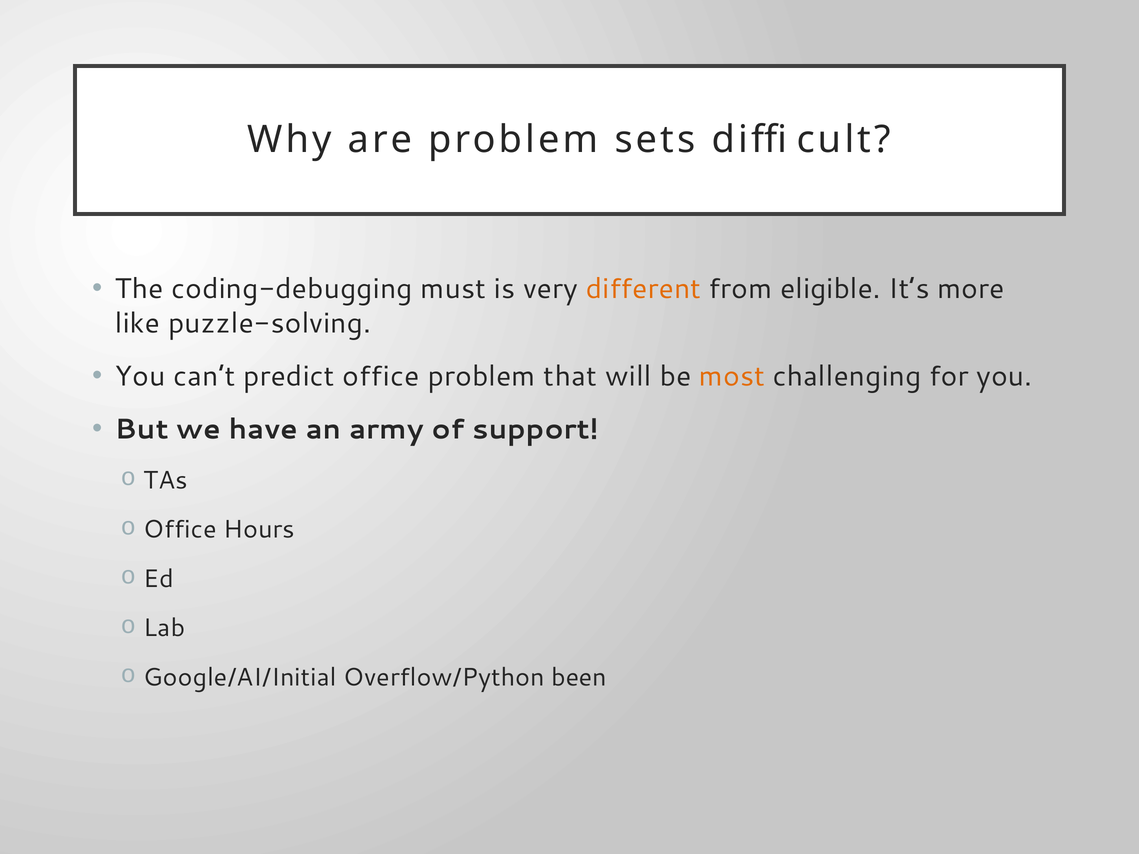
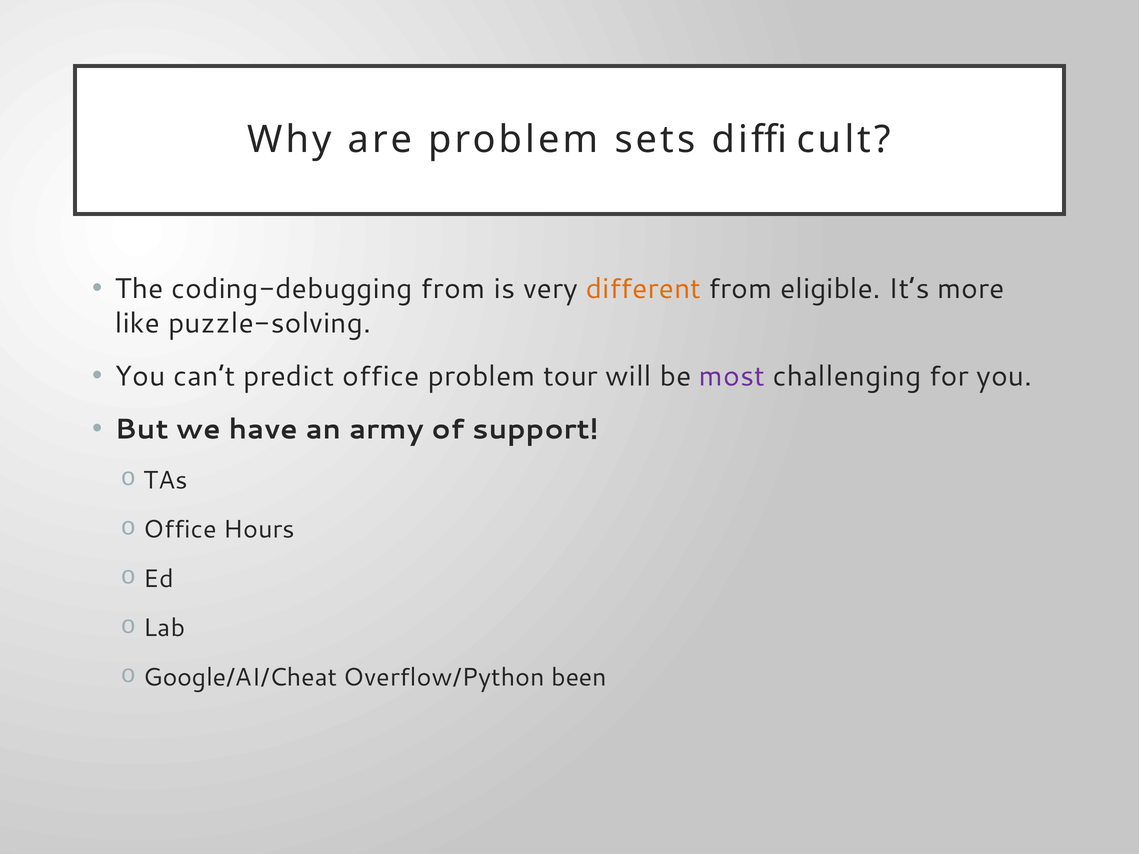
coding-debugging must: must -> from (453, 289)
that: that -> tour (571, 376)
most colour: orange -> purple (732, 376)
Google/AI/Initial: Google/AI/Initial -> Google/AI/Cheat (240, 678)
